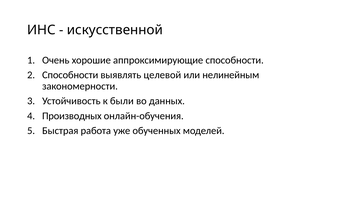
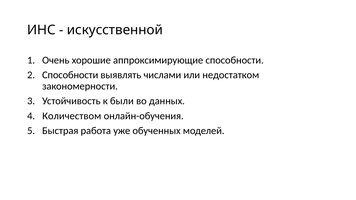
целевой: целевой -> числами (162, 75)
нелинейным: нелинейным -> недостатком (231, 75)
Производных: Производных -> Количеством (72, 116)
